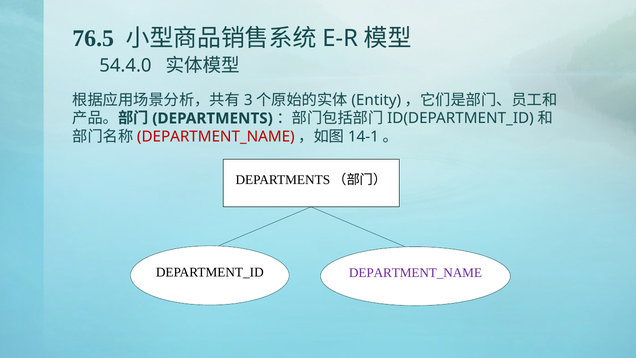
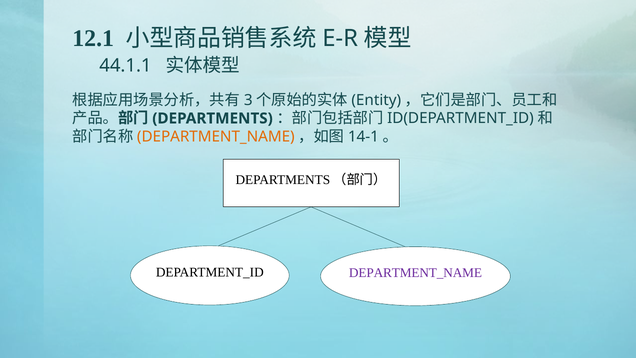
76.5: 76.5 -> 12.1 (93, 38)
54.4.0: 54.4.0 -> 44.1.1 (125, 66)
DEPARTMENT_NAME colour: red -> orange (216, 137)
